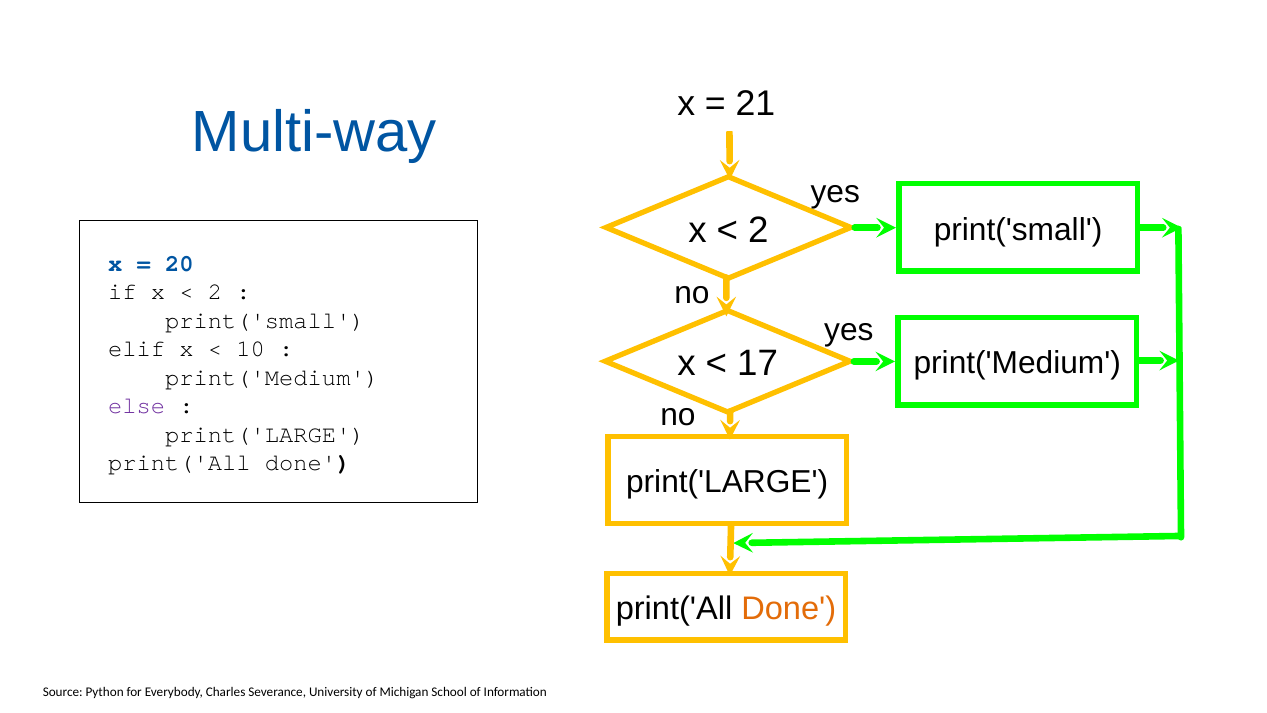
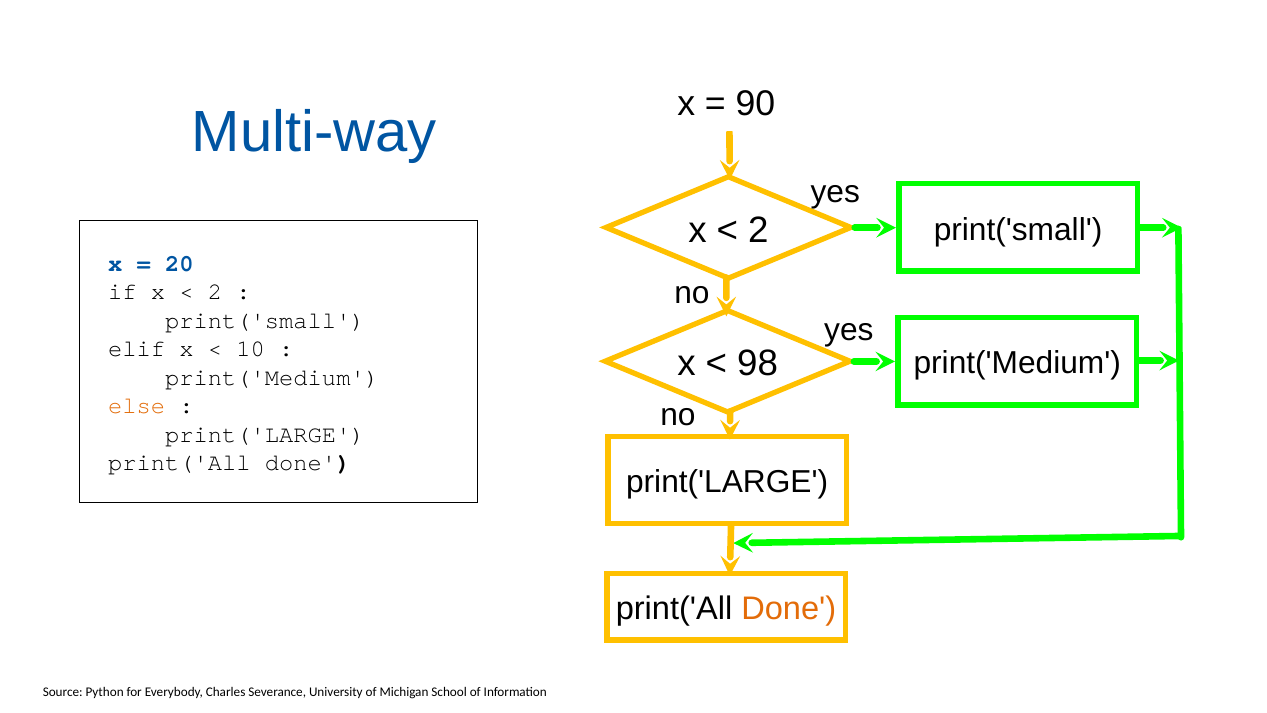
21: 21 -> 90 (755, 104)
17: 17 -> 98 (758, 364)
else colour: purple -> orange (137, 406)
